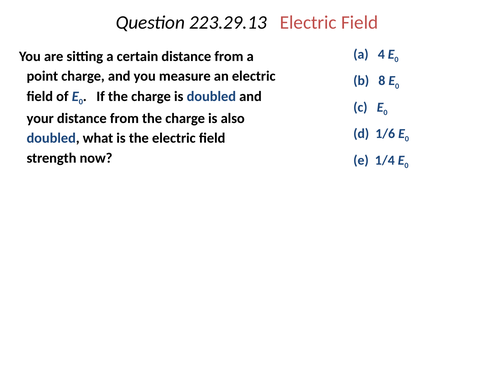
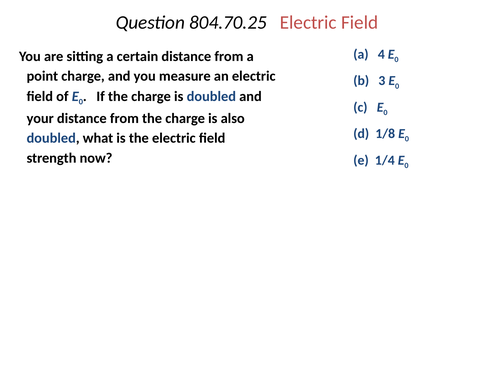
223.29.13: 223.29.13 -> 804.70.25 (228, 22)
8: 8 -> 3 (382, 81)
1/6: 1/6 -> 1/8 (385, 134)
